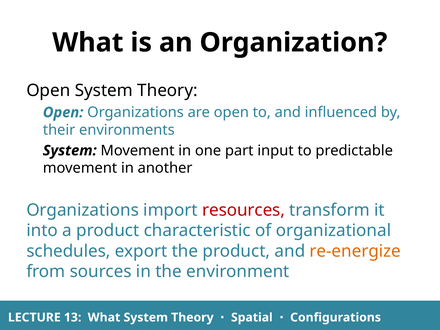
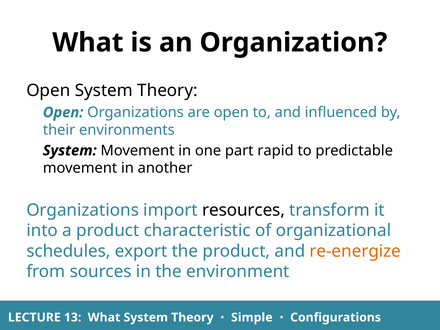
input: input -> rapid (275, 151)
resources colour: red -> black (244, 210)
Spatial: Spatial -> Simple (252, 317)
